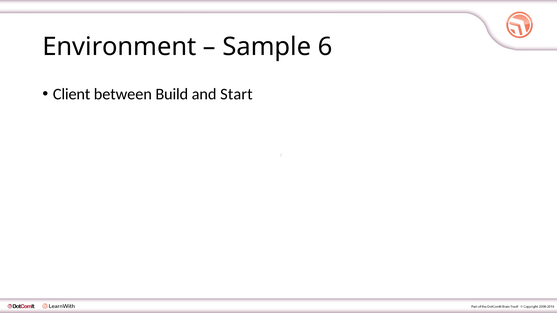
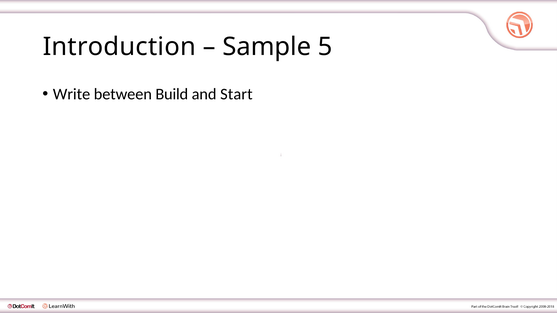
Environment: Environment -> Introduction (119, 47)
6: 6 -> 5 (325, 47)
Client: Client -> Write (72, 94)
